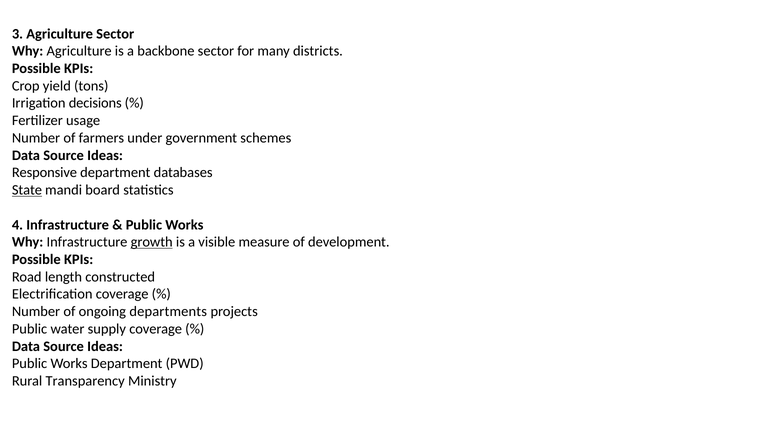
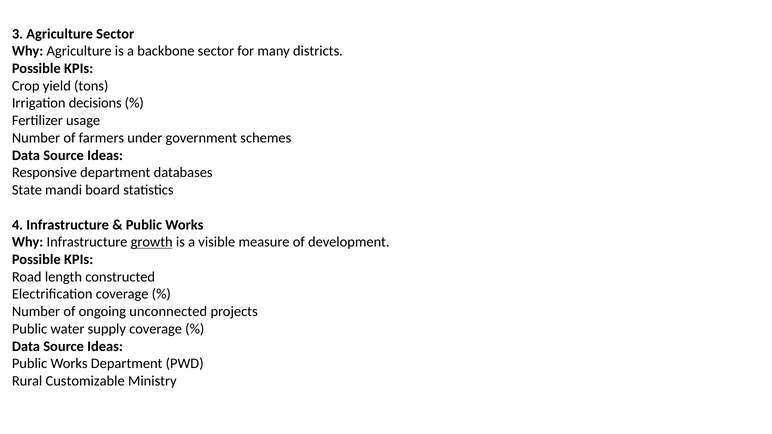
State underline: present -> none (27, 190)
departments: departments -> unconnected (168, 312)
Transparency: Transparency -> Customizable (85, 381)
